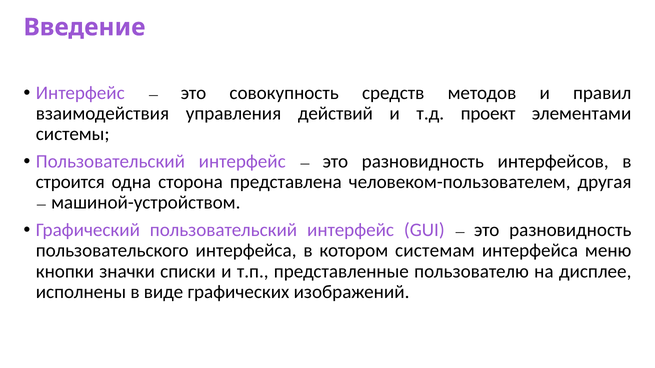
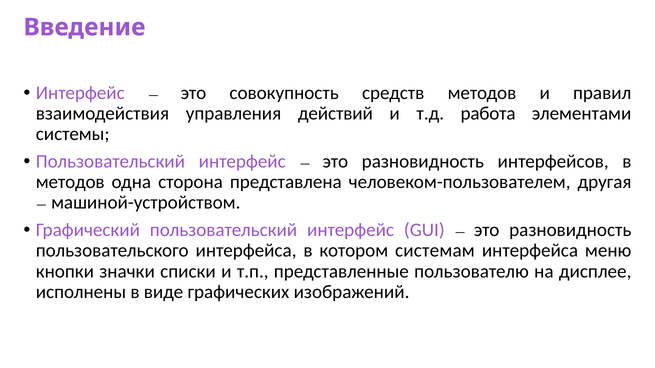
проект: проект -> работа (488, 114)
строится: строится -> методов (70, 182)
